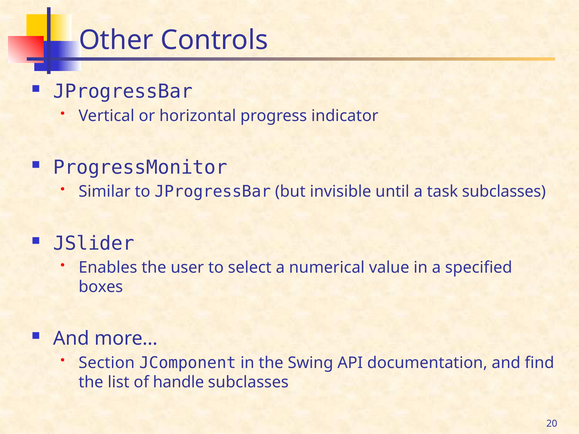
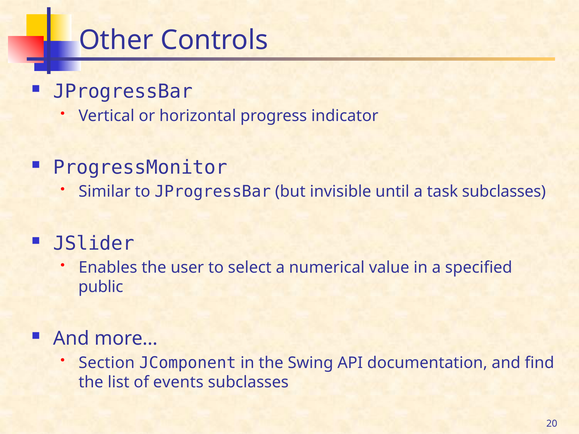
boxes: boxes -> public (101, 287)
handle: handle -> events (178, 382)
